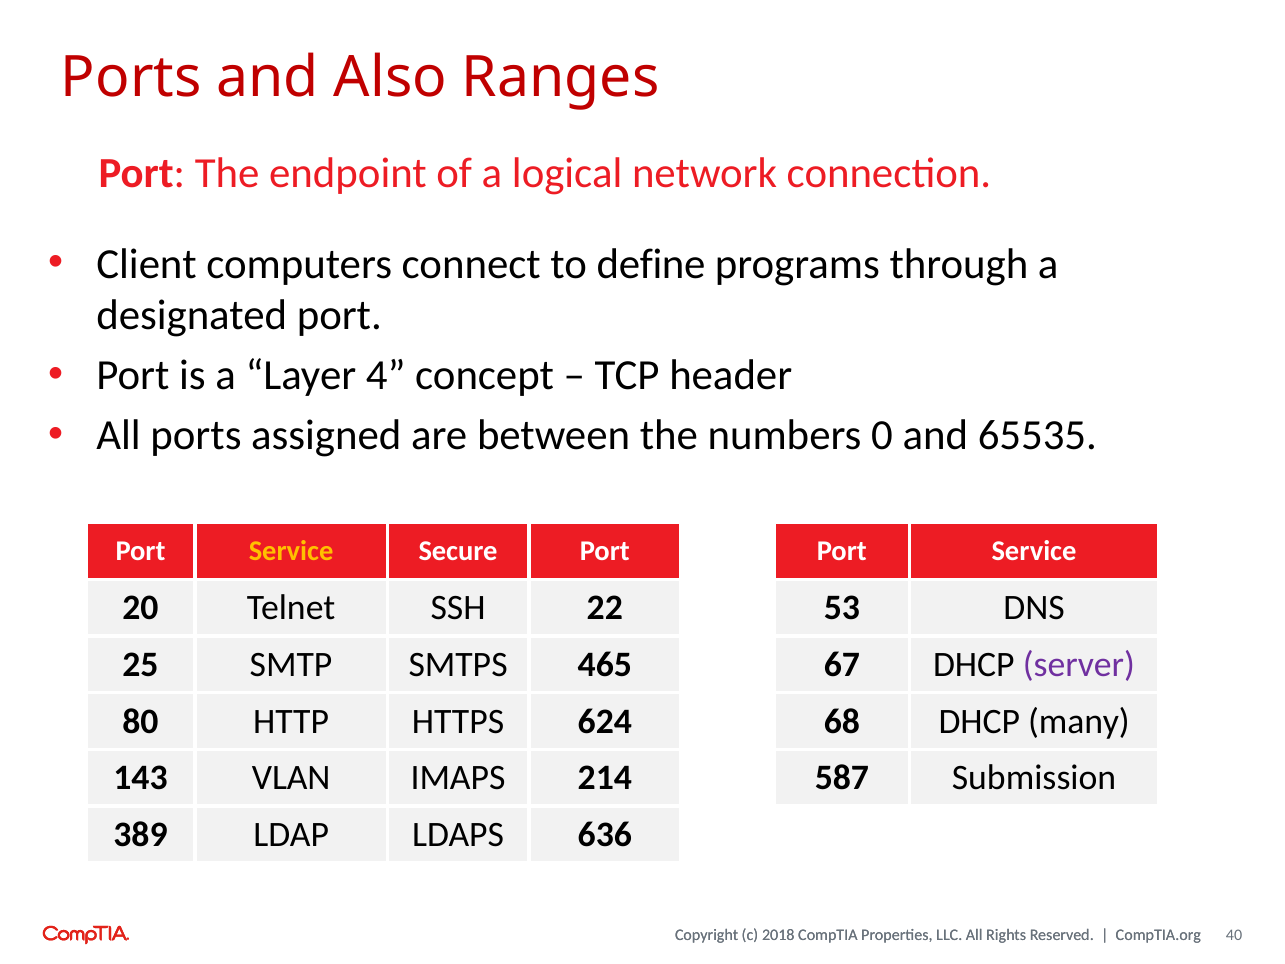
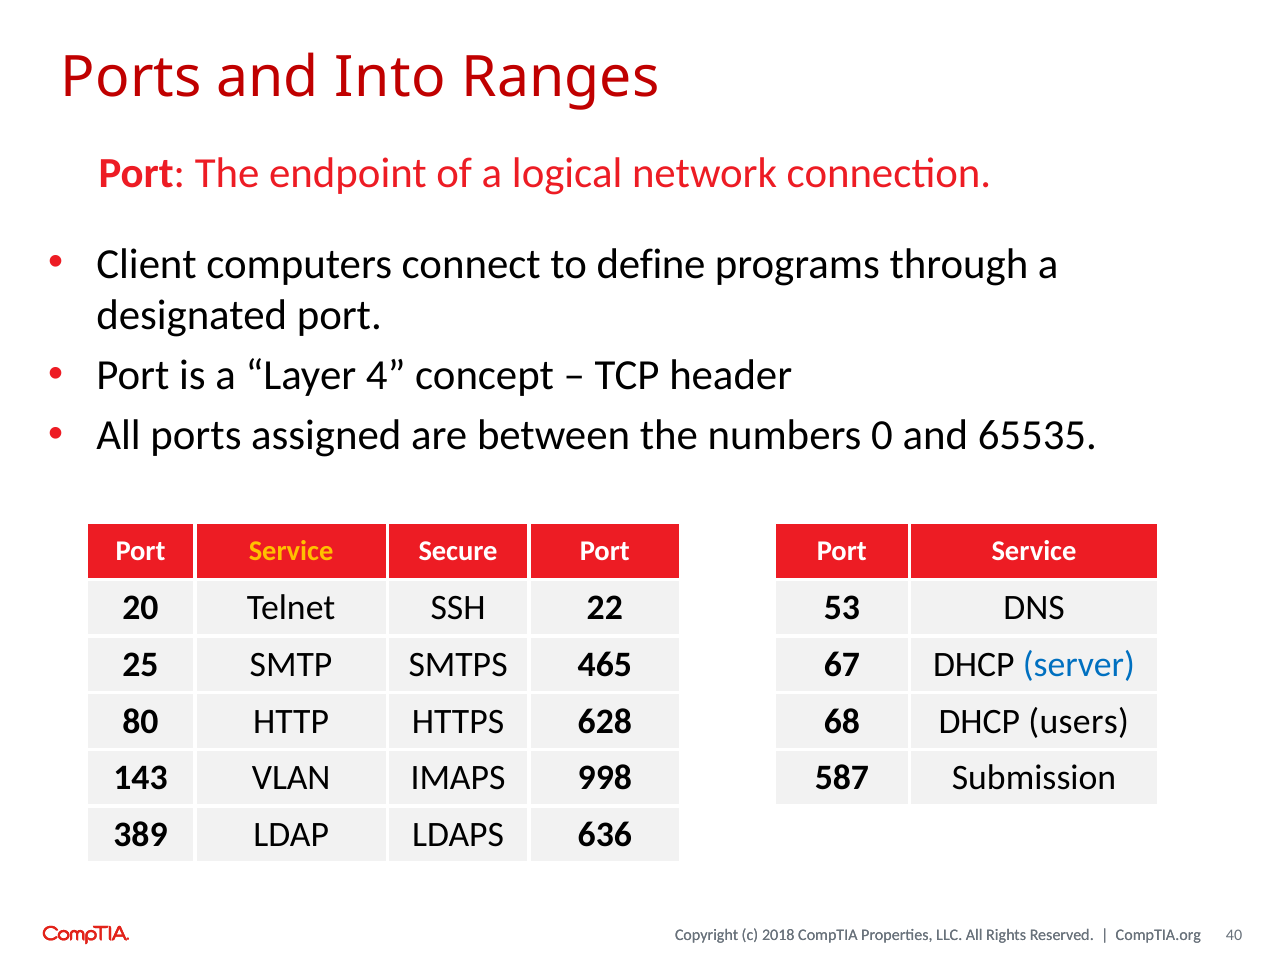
Also: Also -> Into (390, 77)
server colour: purple -> blue (1079, 665)
624: 624 -> 628 (605, 721)
many: many -> users (1079, 721)
214: 214 -> 998 (605, 778)
